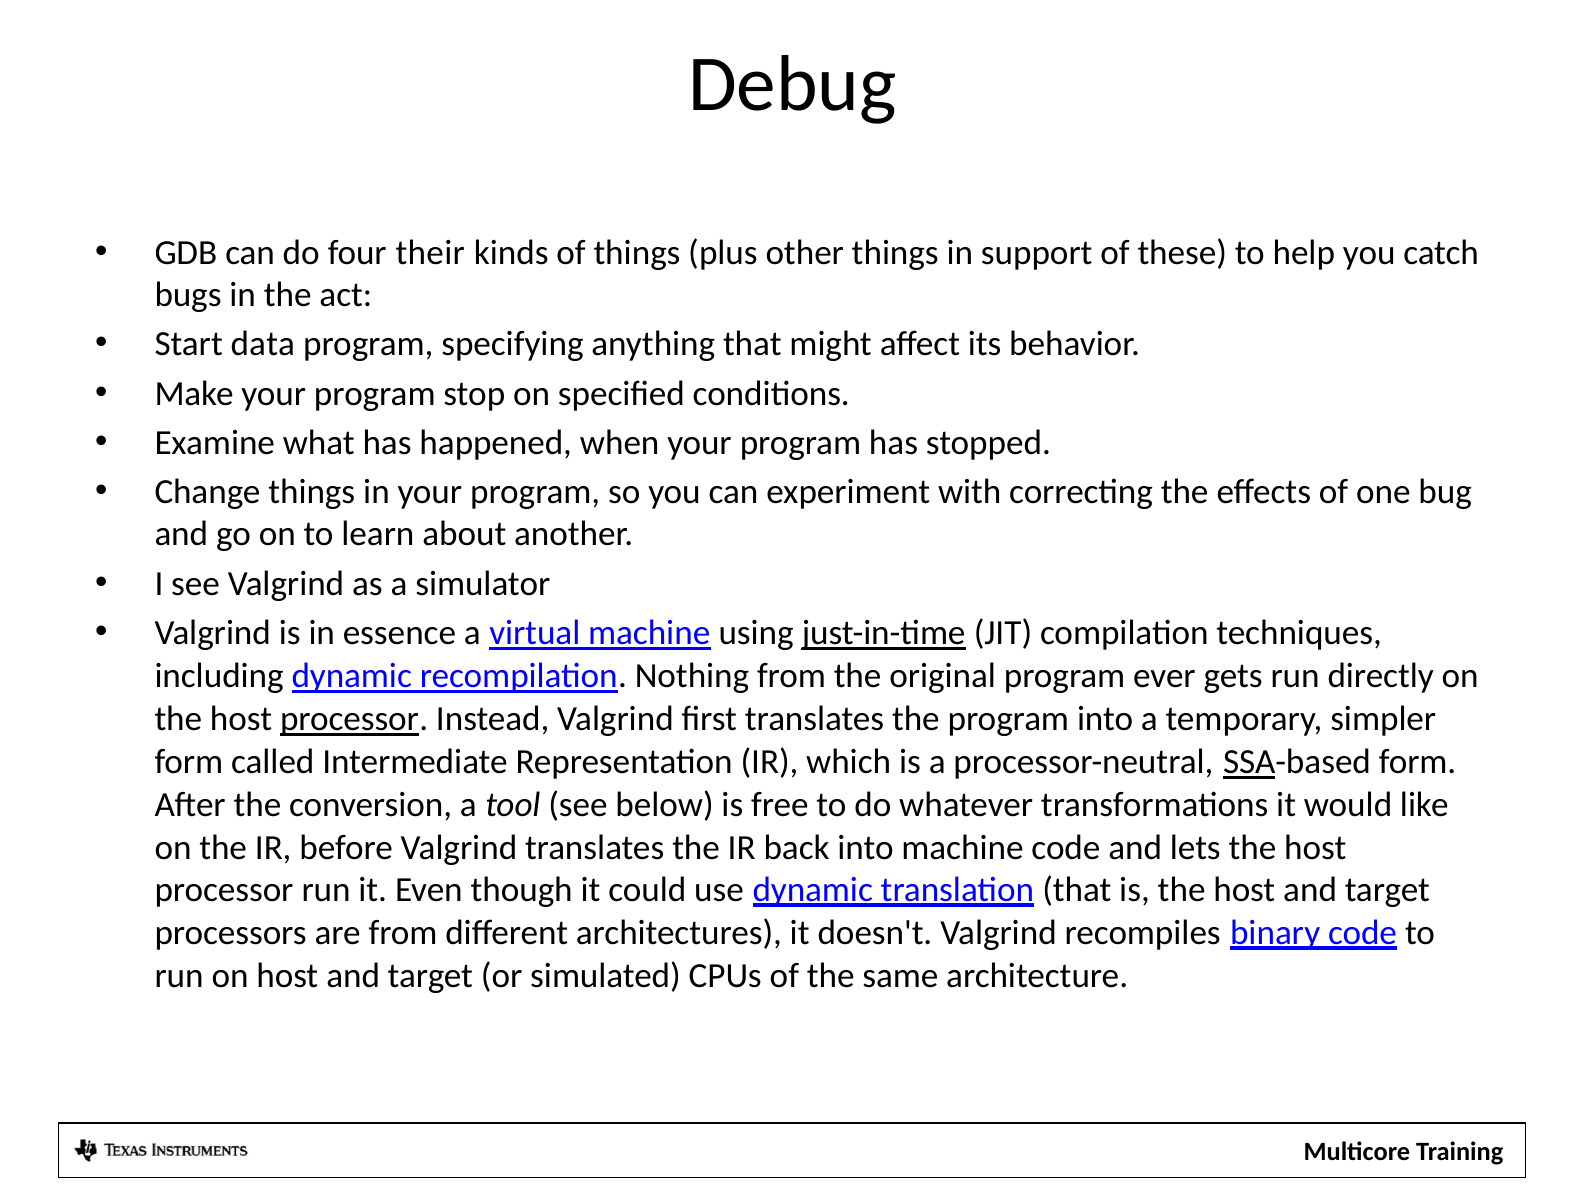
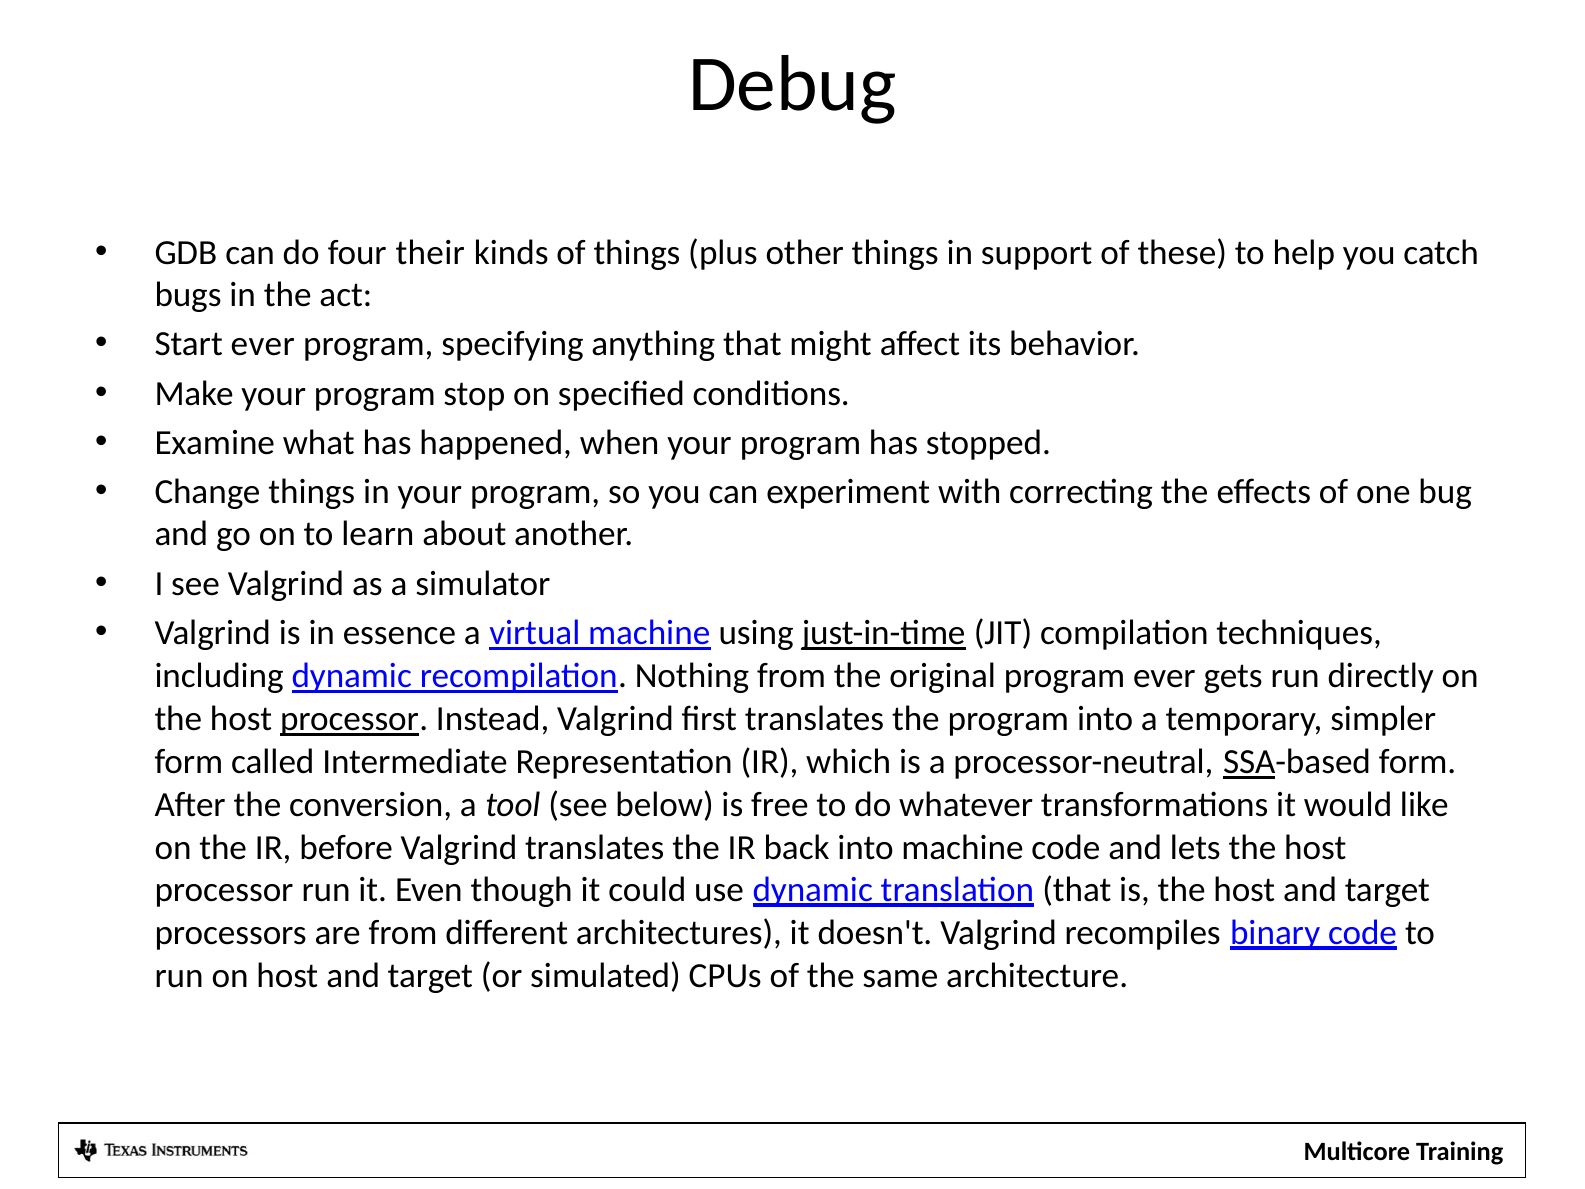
Start data: data -> ever (263, 344)
